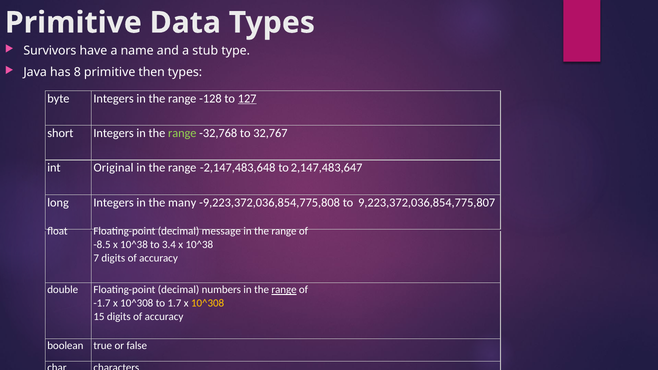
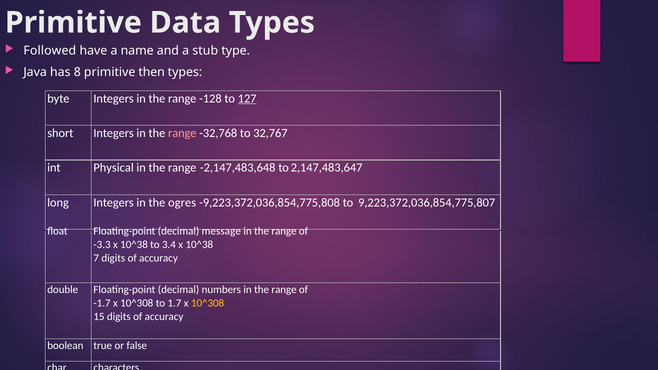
Survivors: Survivors -> Followed (50, 51)
range colour: light green -> pink (182, 133)
Original: Original -> Physical (114, 168)
many: many -> ogres (182, 203)
-8.5: -8.5 -> -3.3 (102, 245)
range underline: present -> none (284, 290)
